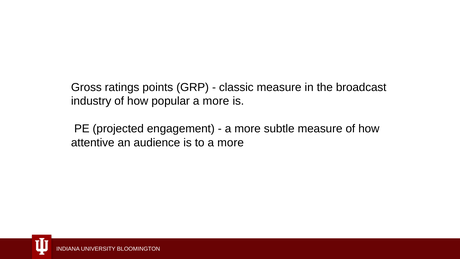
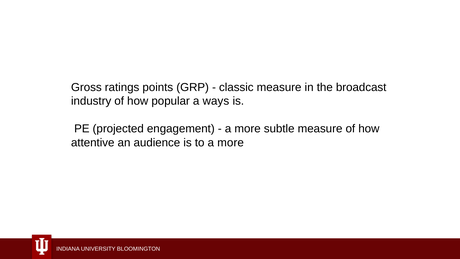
popular a more: more -> ways (216, 101)
